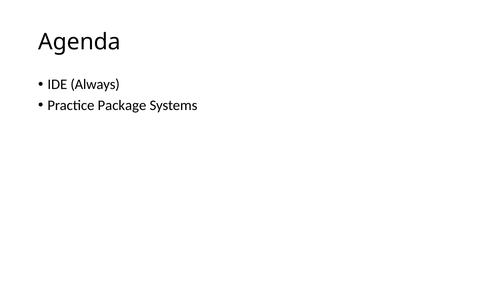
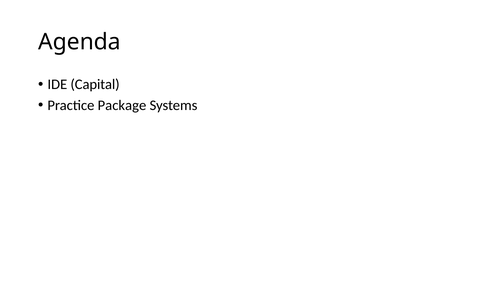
Always: Always -> Capital (95, 85)
